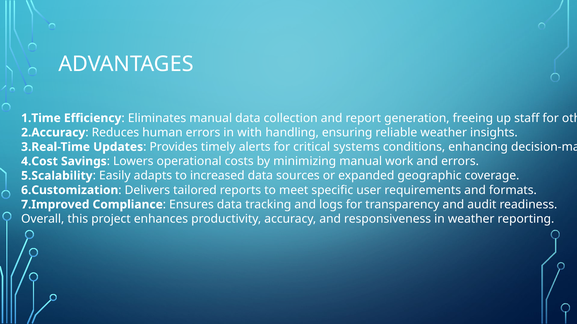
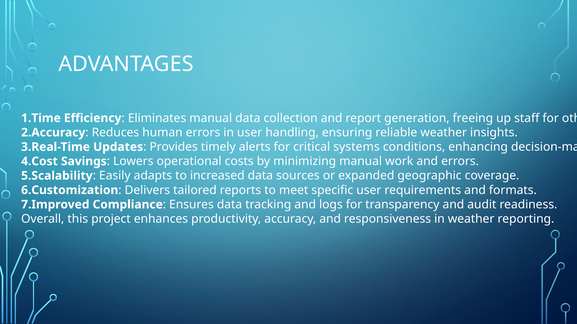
in with: with -> user (250, 133)
